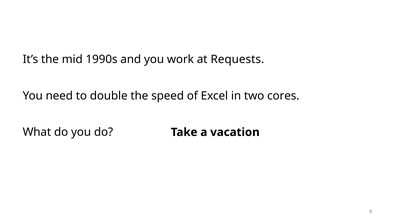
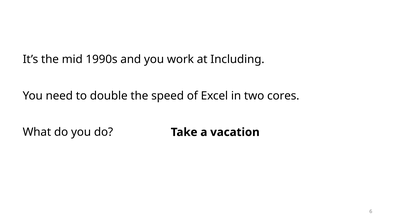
Requests: Requests -> Including (237, 59)
